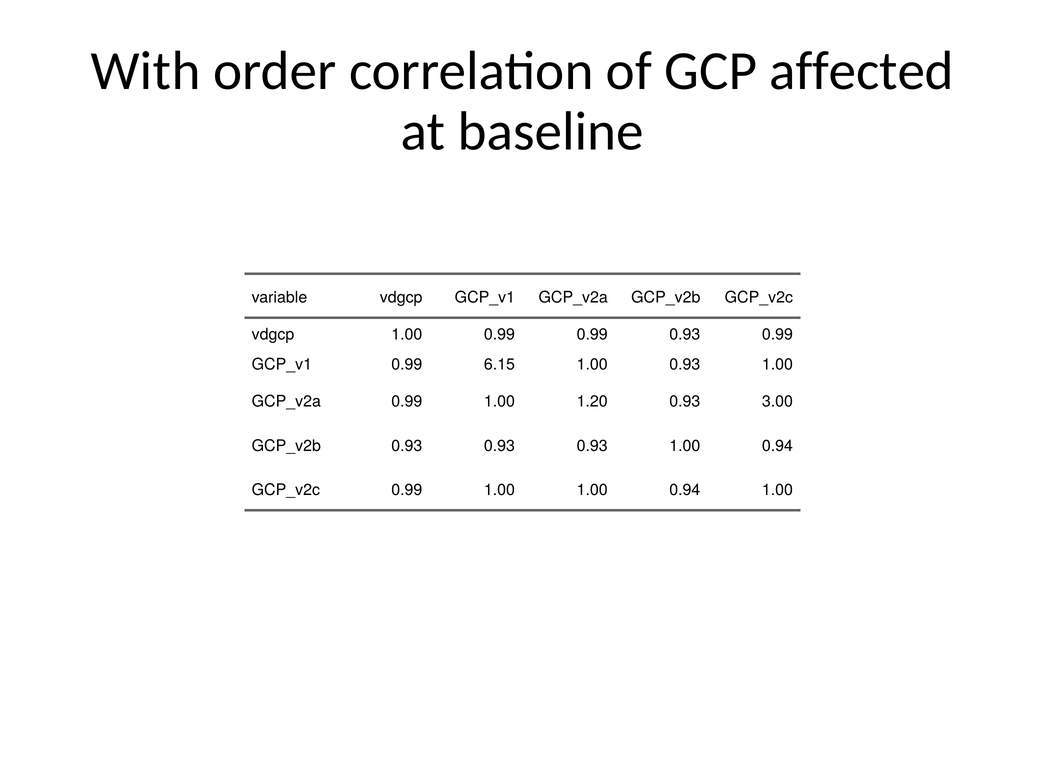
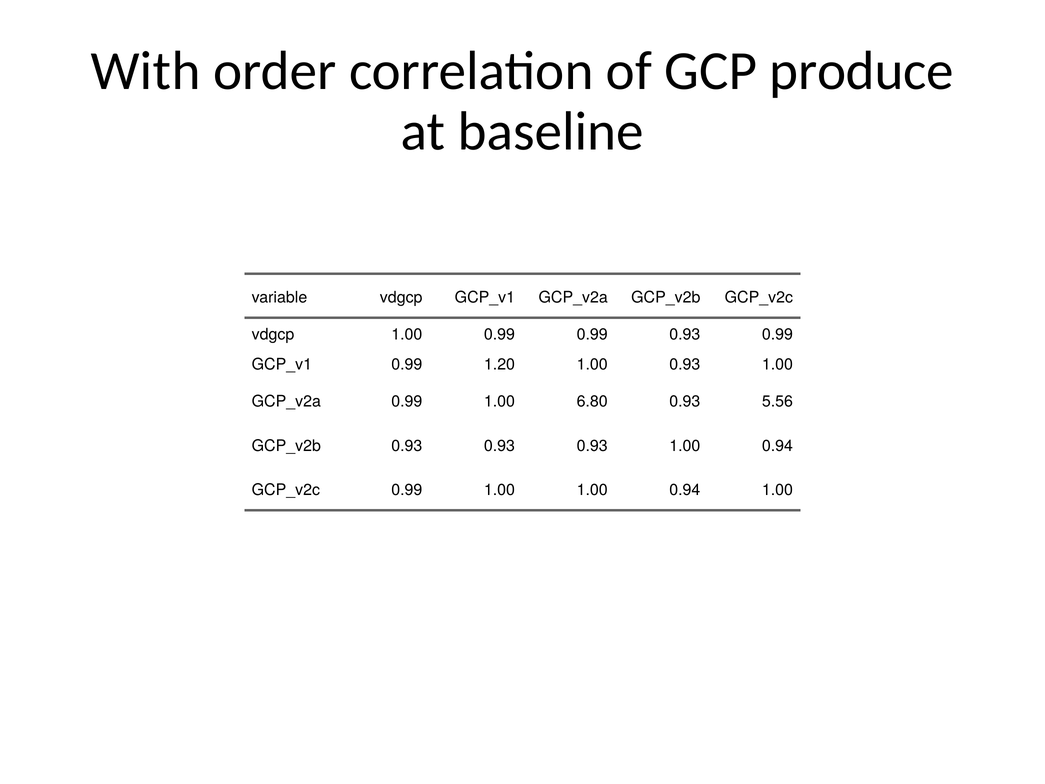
affected: affected -> produce (862, 71)
6.15: 6.15 -> 1.20 (499, 364)
1.20: 1.20 -> 6.80 (592, 402)
3.00: 3.00 -> 5.56 (777, 402)
